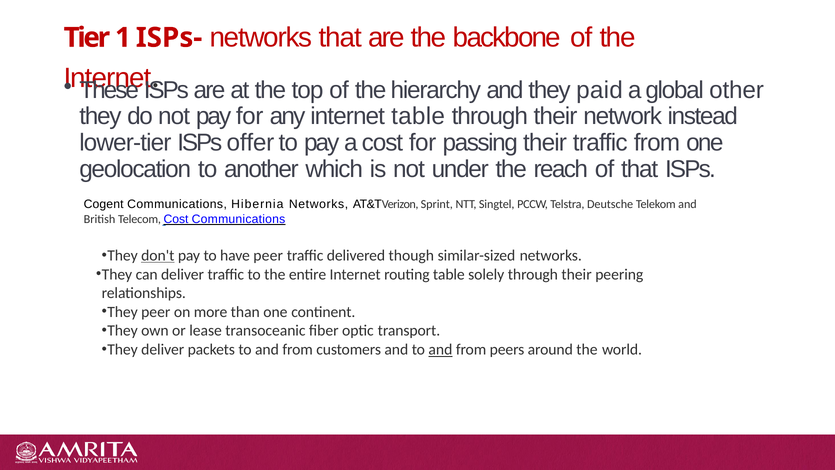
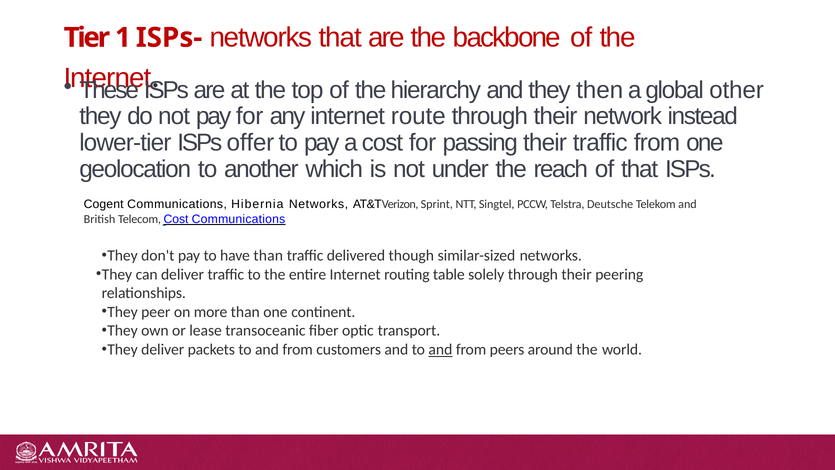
paid: paid -> then (600, 90)
internet table: table -> route (418, 116)
don't underline: present -> none (158, 255)
have peer: peer -> than (268, 255)
